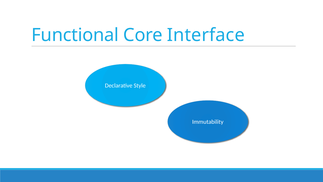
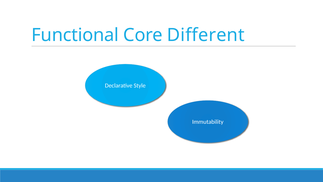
Interface: Interface -> Different (206, 35)
